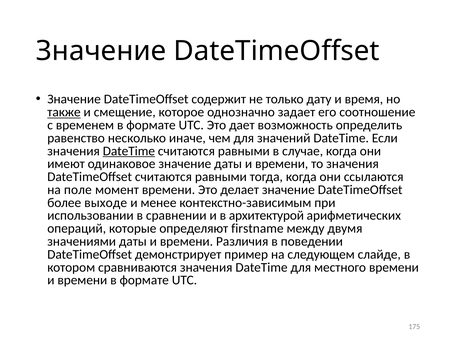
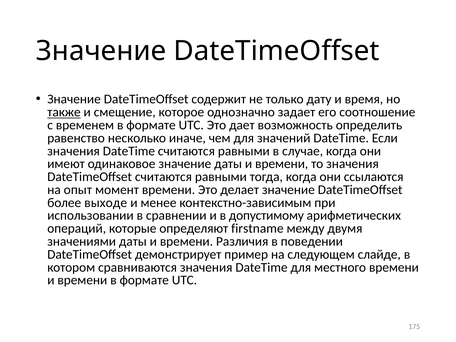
DateTime underline: present -> none (129, 151)
поле: поле -> опыт (78, 190)
архитектурой: архитектурой -> допустимому (266, 216)
